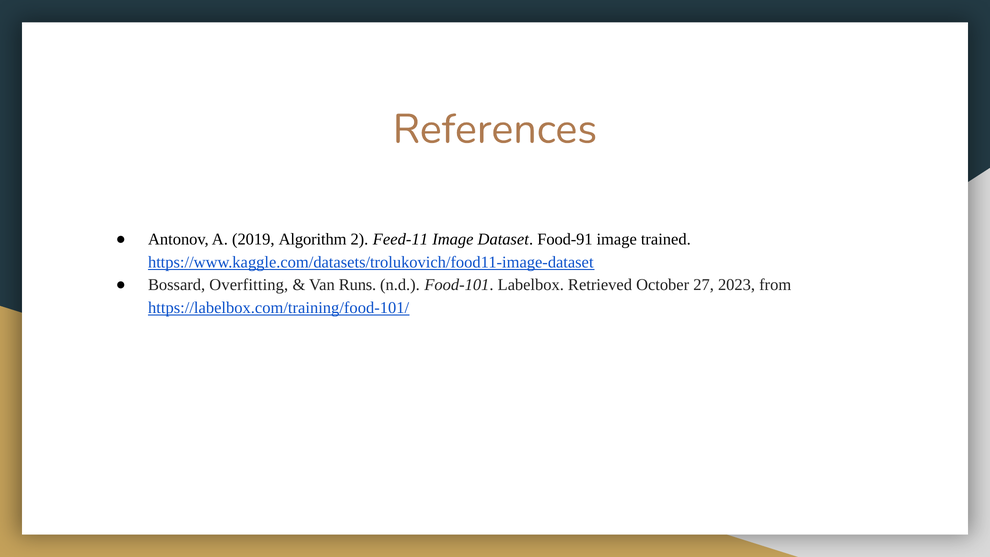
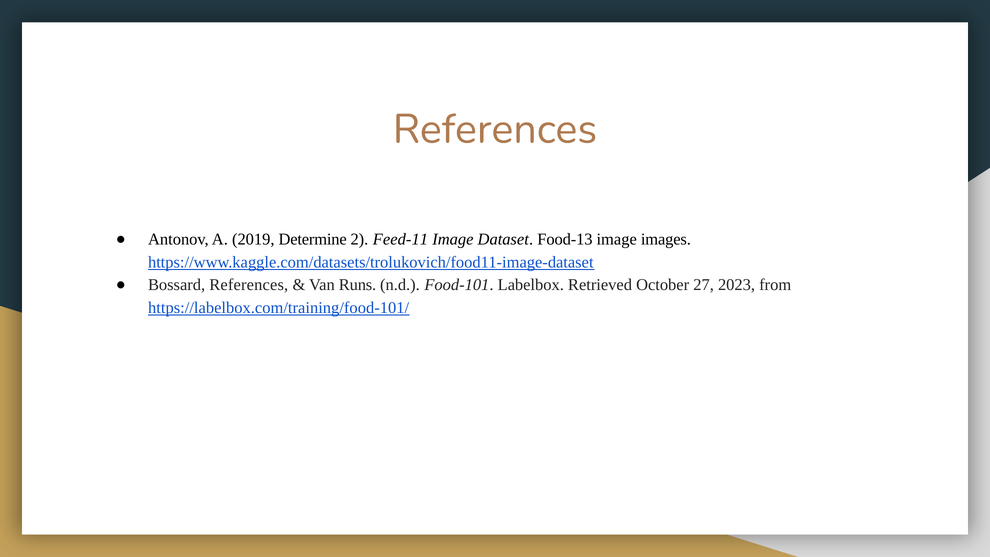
Algorithm: Algorithm -> Determine (313, 239)
Food-91: Food-91 -> Food-13 (565, 239)
trained: trained -> images (666, 239)
Bossard Overfitting: Overfitting -> References (249, 285)
